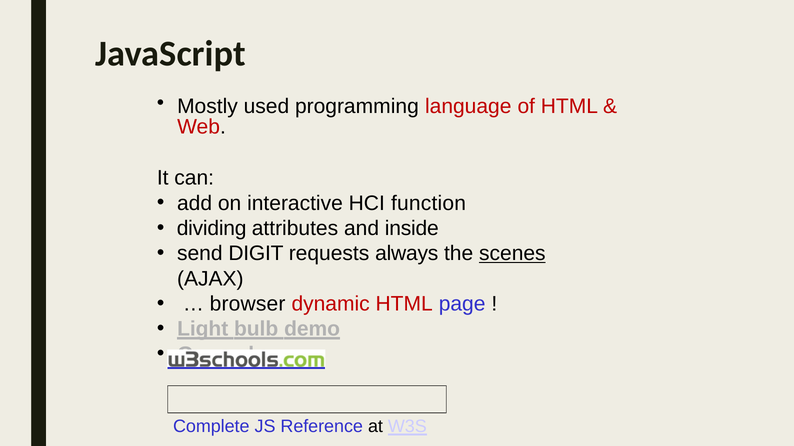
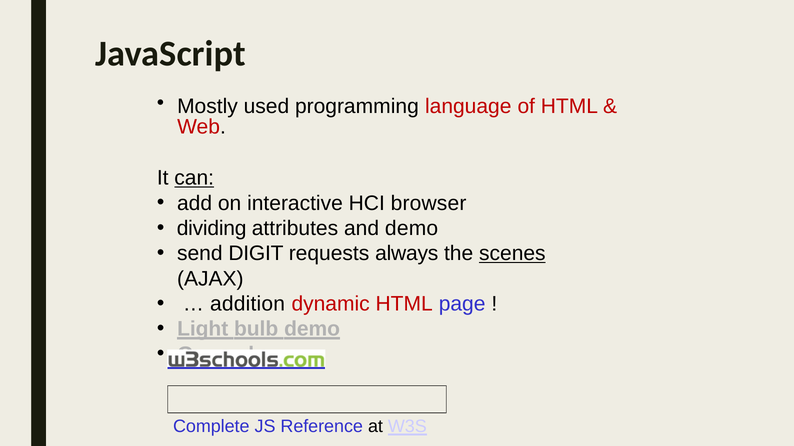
can underline: none -> present (194, 178)
function: function -> browser (429, 203)
and inside: inside -> demo (412, 229)
browser: browser -> addition (248, 304)
